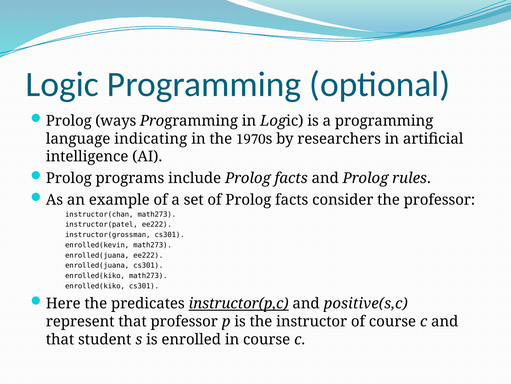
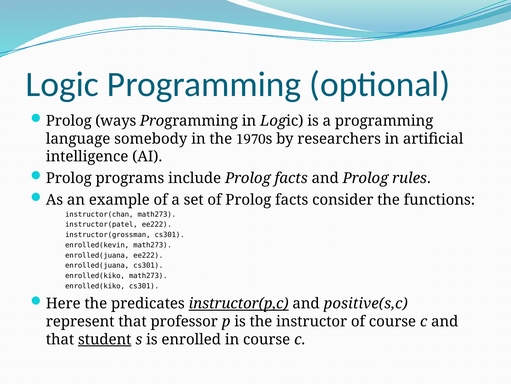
indicating: indicating -> somebody (151, 139)
the professor: professor -> functions (439, 200)
student underline: none -> present (105, 339)
